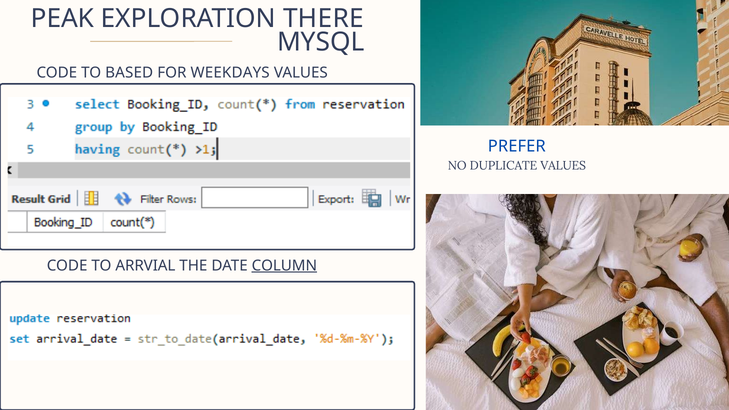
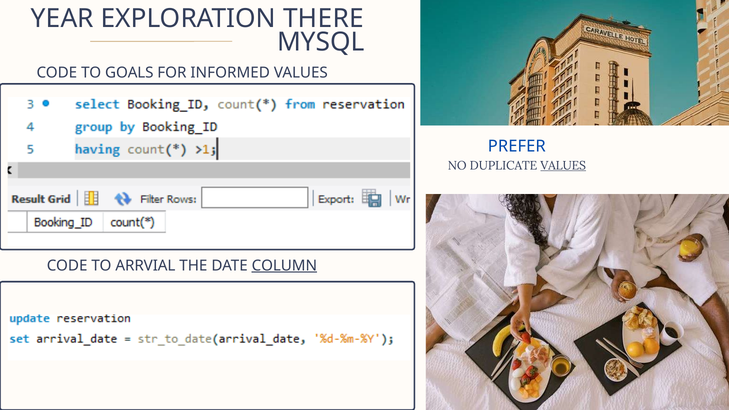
PEAK: PEAK -> YEAR (62, 19)
BASED: BASED -> GOALS (129, 73)
WEEKDAYS: WEEKDAYS -> INFORMED (230, 73)
VALUES underline: none -> present (563, 166)
